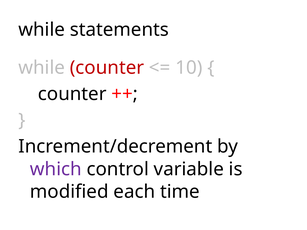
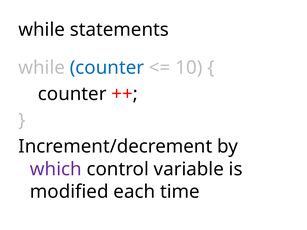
counter colour: red -> blue (107, 68)
